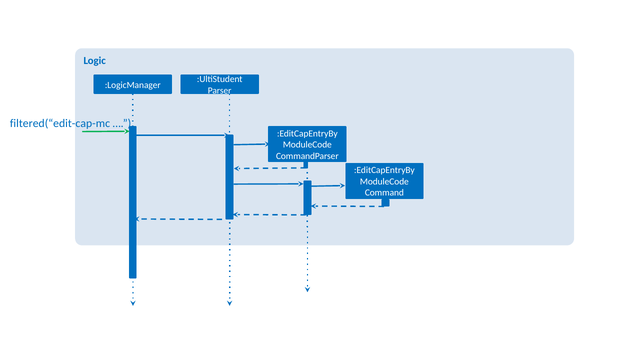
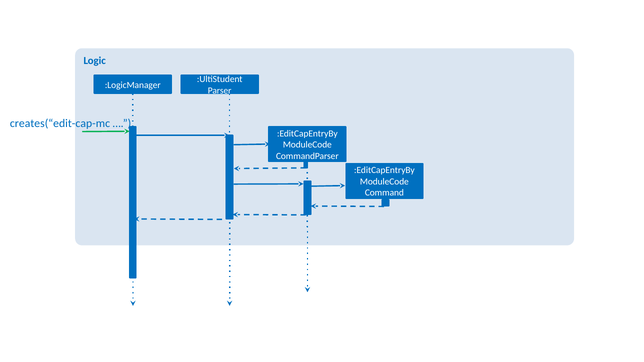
filtered(“edit-cap-mc: filtered(“edit-cap-mc -> creates(“edit-cap-mc (60, 123)
